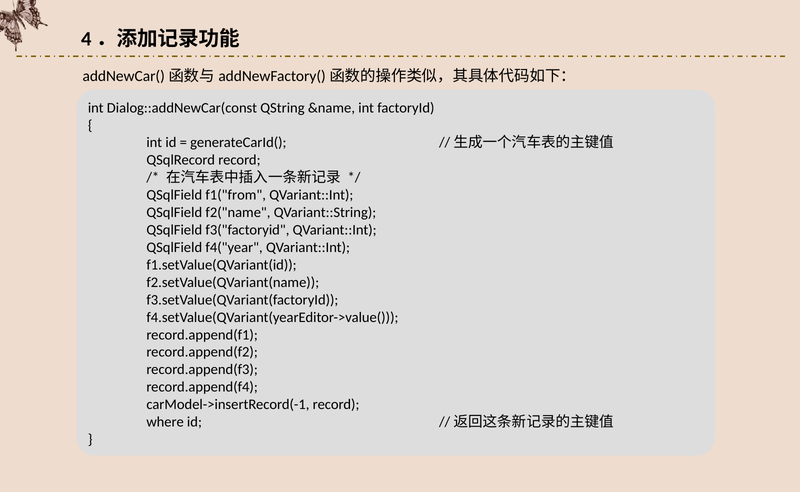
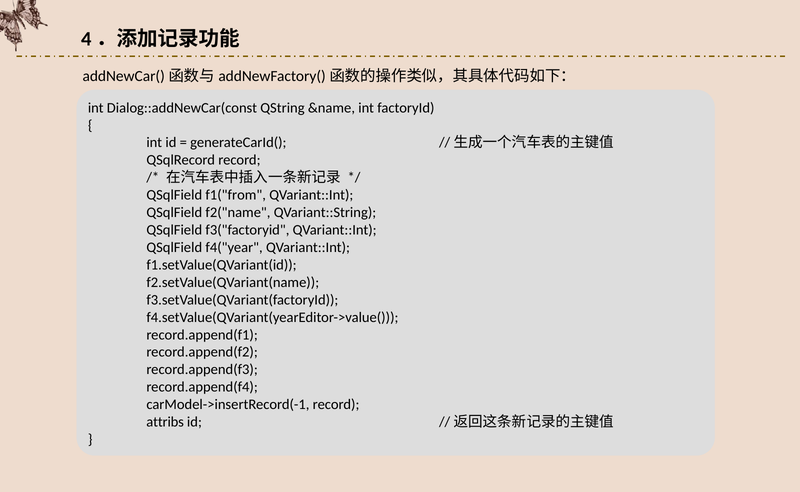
where: where -> attribs (165, 422)
